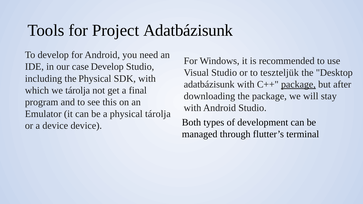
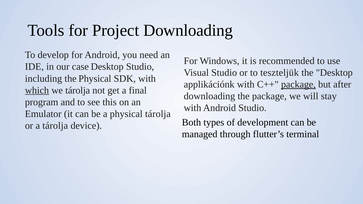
Project Adatbázisunk: Adatbázisunk -> Downloading (188, 30)
case Develop: Develop -> Desktop (107, 67)
adatbázisunk: adatbázisunk -> applikációnk (209, 84)
which underline: none -> present (37, 90)
a device: device -> tárolja (55, 126)
